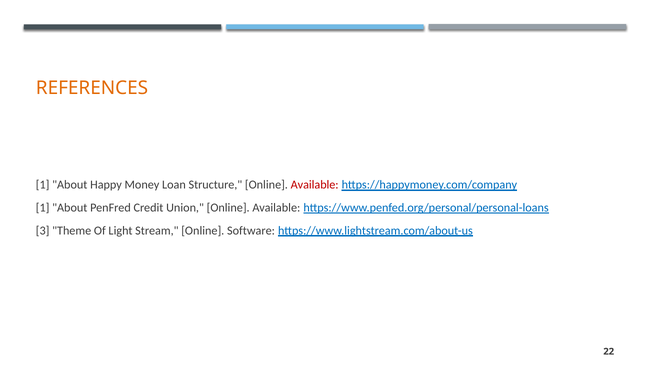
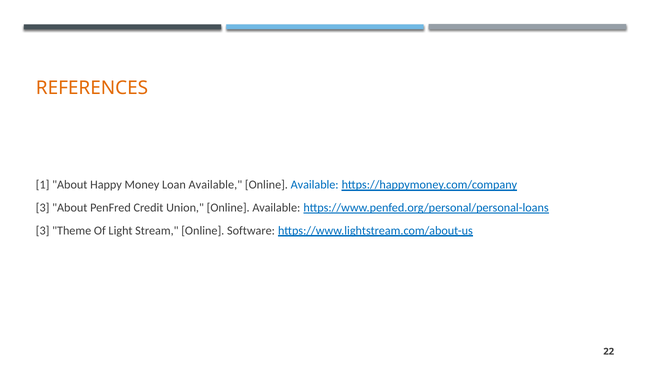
Loan Structure: Structure -> Available (215, 185)
Available colour: red -> blue (315, 185)
1: 1 -> 3 (43, 208)
